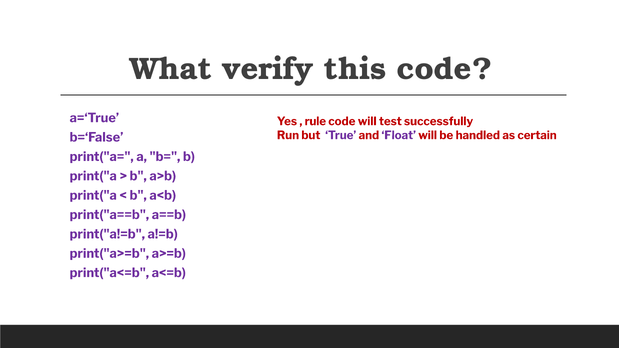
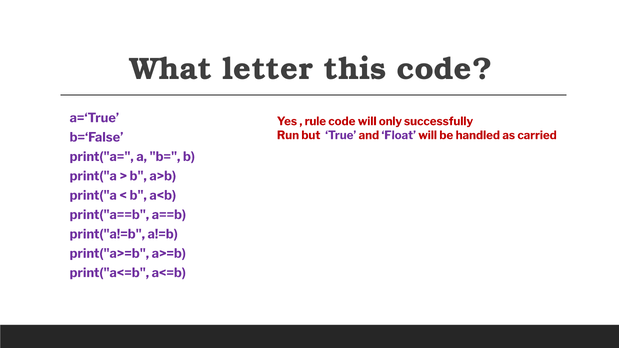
verify: verify -> letter (268, 69)
test: test -> only (390, 121)
certain: certain -> carried (537, 135)
